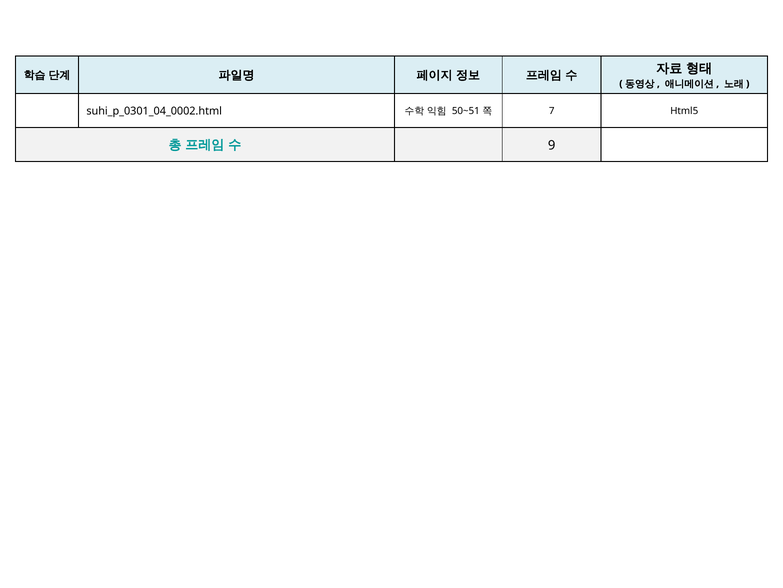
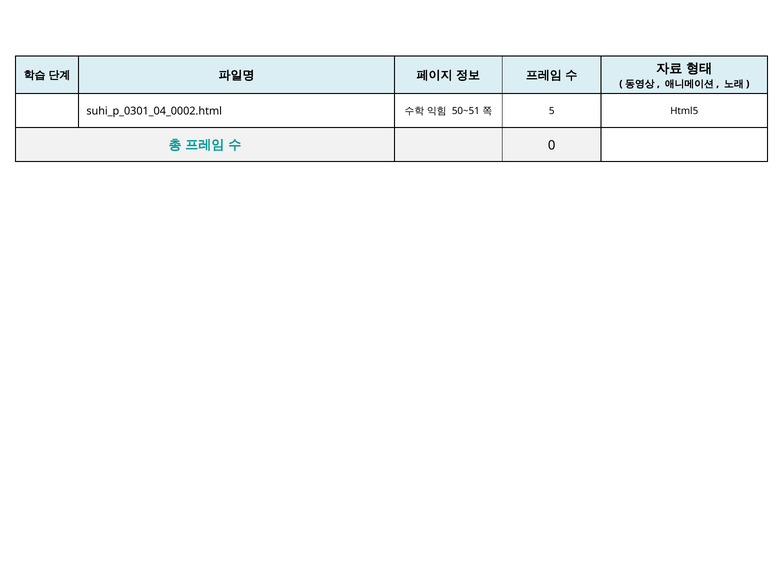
7: 7 -> 5 (552, 111)
9: 9 -> 0 (552, 145)
